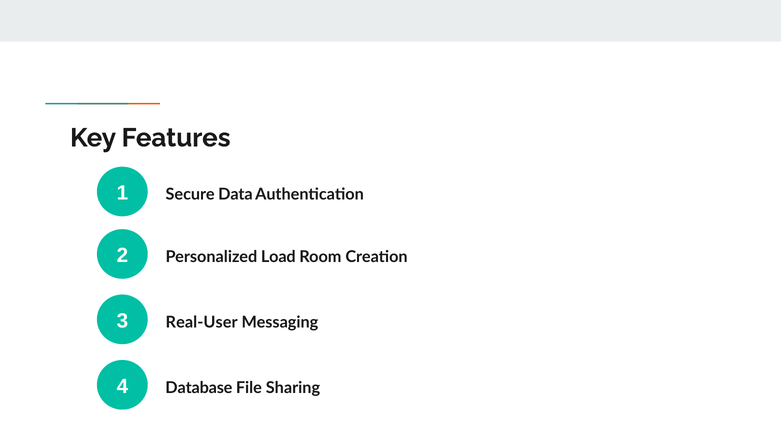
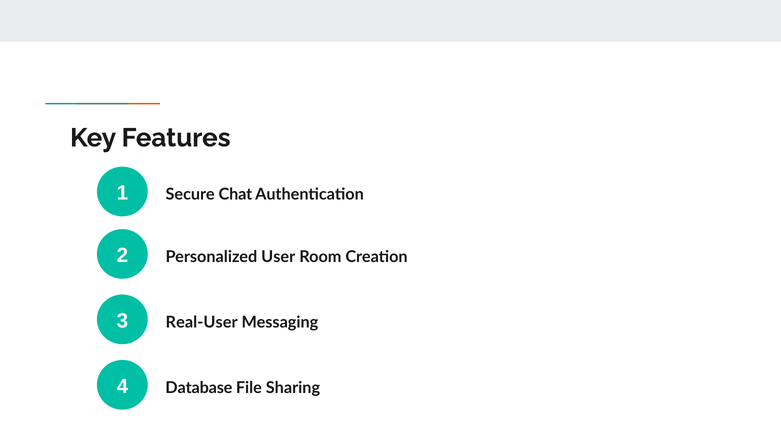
Data: Data -> Chat (235, 195)
Load: Load -> User (278, 257)
